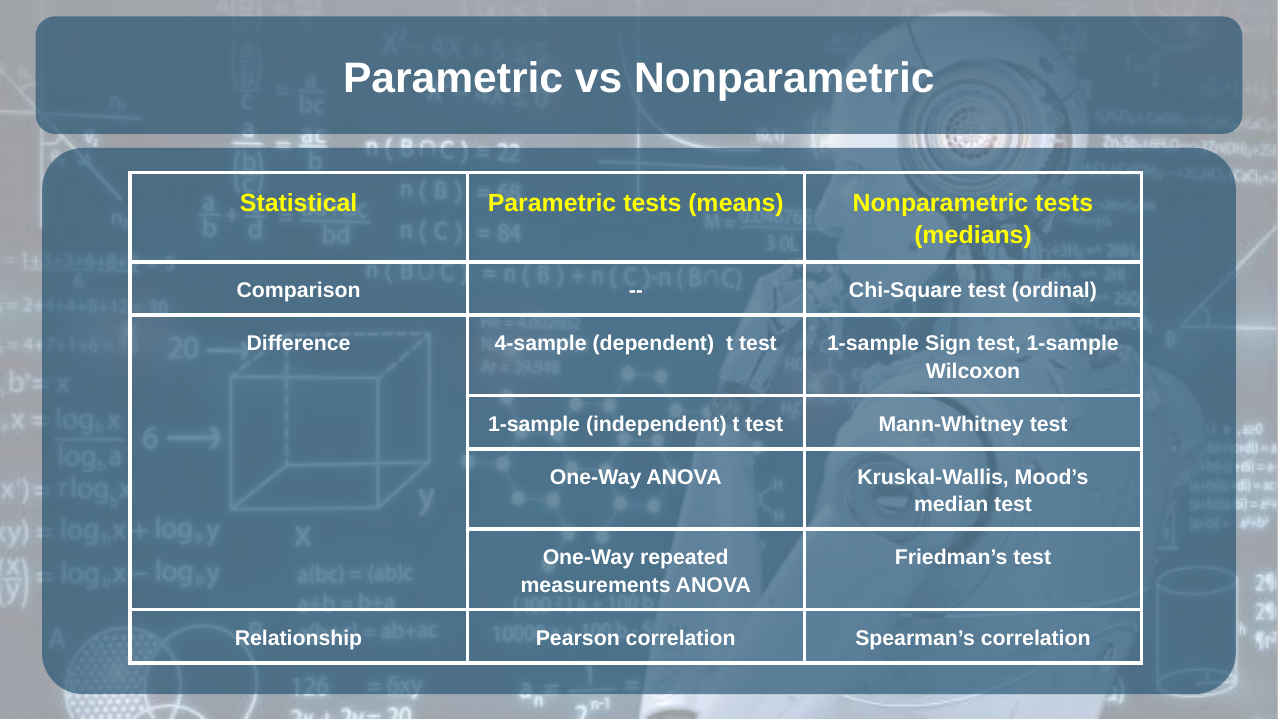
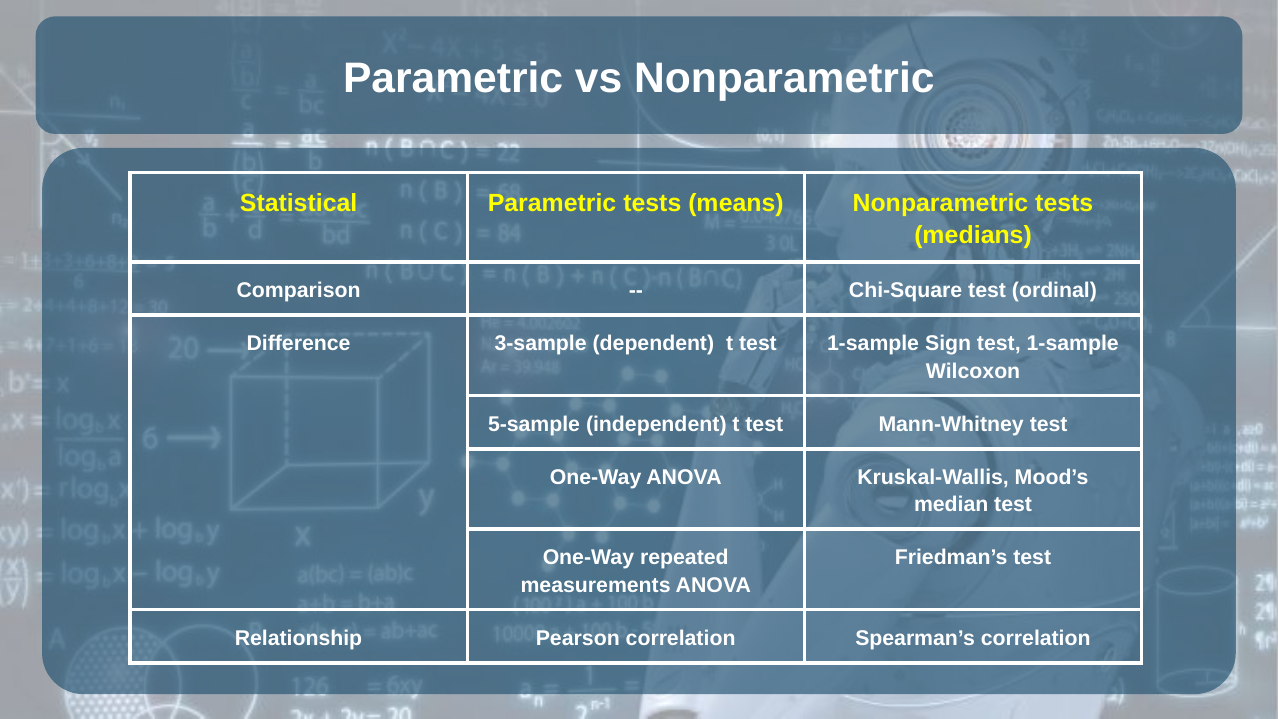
4-sample: 4-sample -> 3-sample (541, 344)
1-sample: 1-sample -> 5-sample (534, 424)
